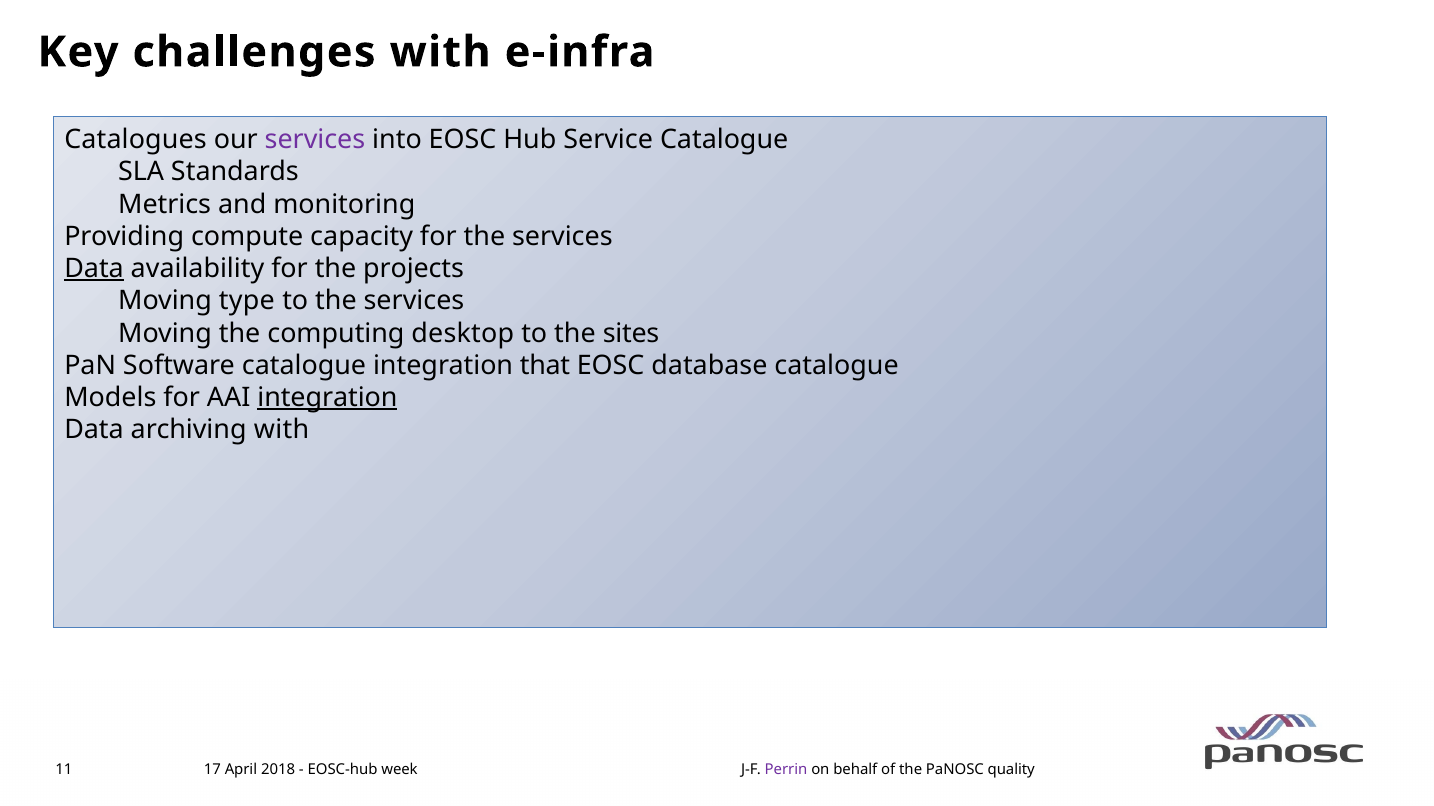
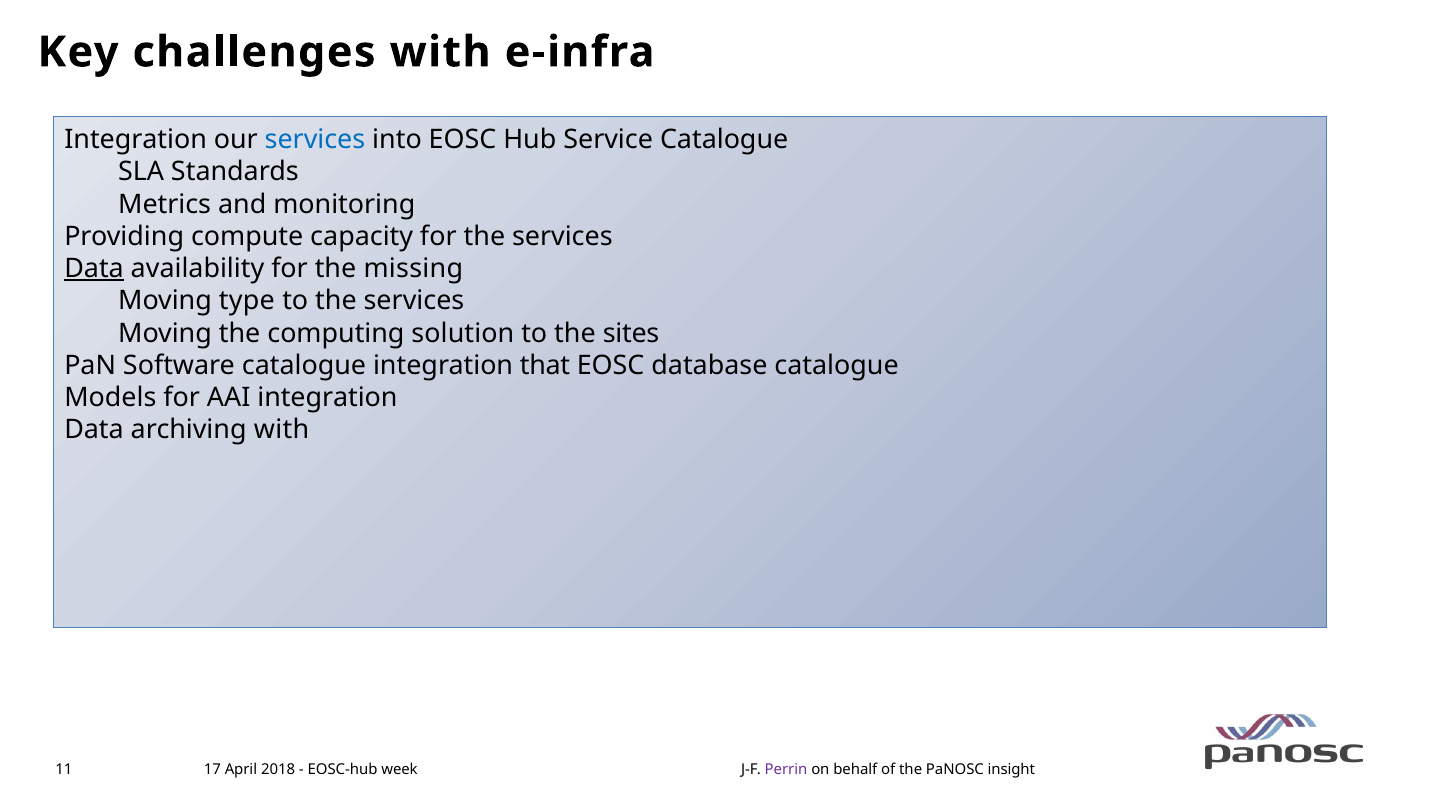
Catalogues: Catalogues -> Integration (136, 140)
services colour: purple -> blue (315, 140)
projects: projects -> missing (413, 269)
desktop: desktop -> solution (463, 333)
integration underline: present -> none (327, 398)
quality: quality -> insight (1011, 770)
